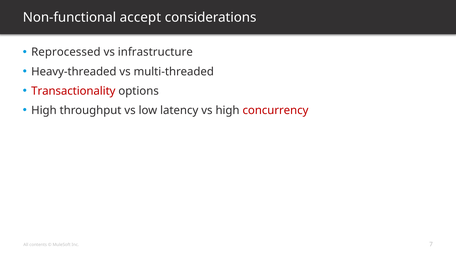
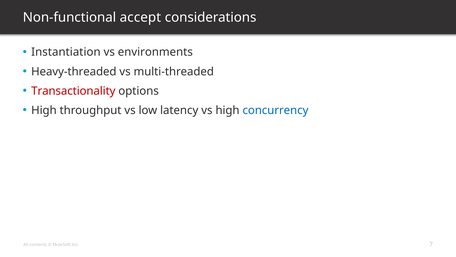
Reprocessed: Reprocessed -> Instantiation (66, 52)
infrastructure: infrastructure -> environments (155, 52)
concurrency colour: red -> blue (275, 110)
